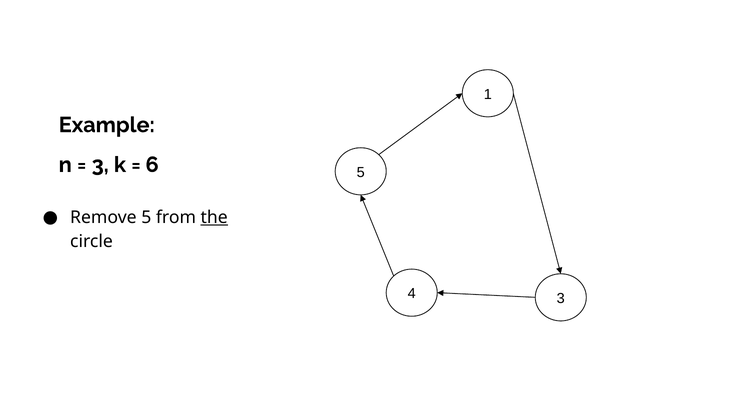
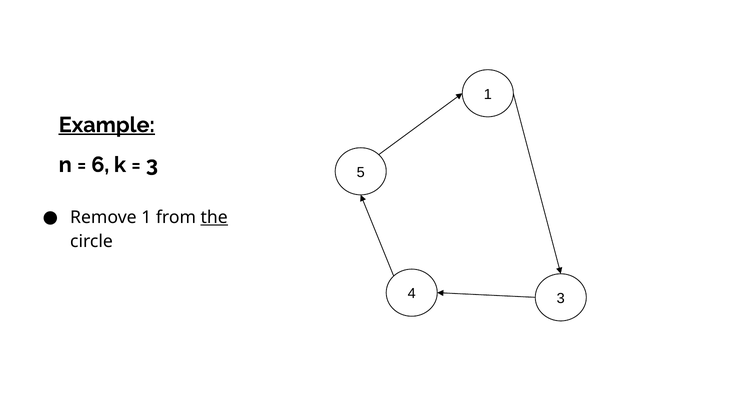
Example underline: none -> present (107, 125)
3: 3 -> 6 (100, 165)
6: 6 -> 3 (152, 165)
Remove 5: 5 -> 1 (146, 217)
